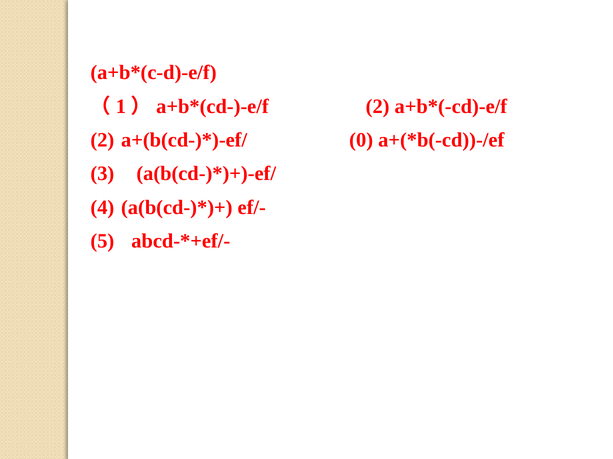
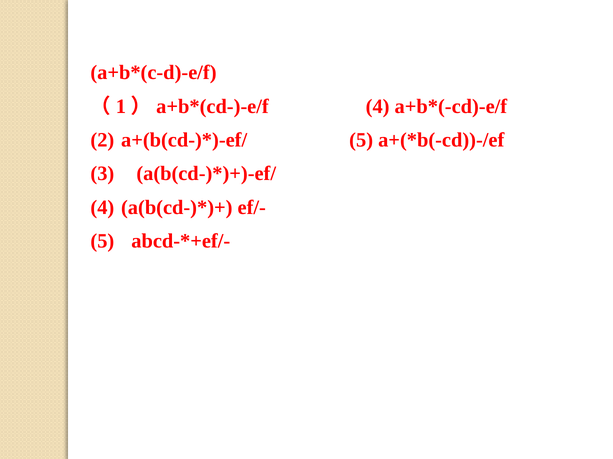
2: 2 -> 4 (378, 106)
0: 0 -> 5 (361, 140)
